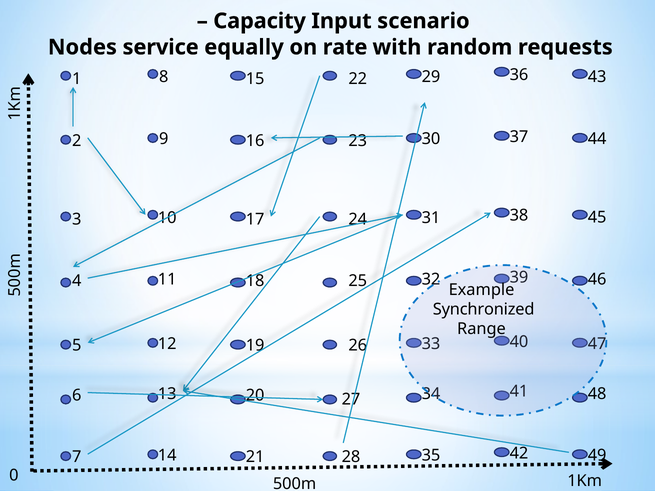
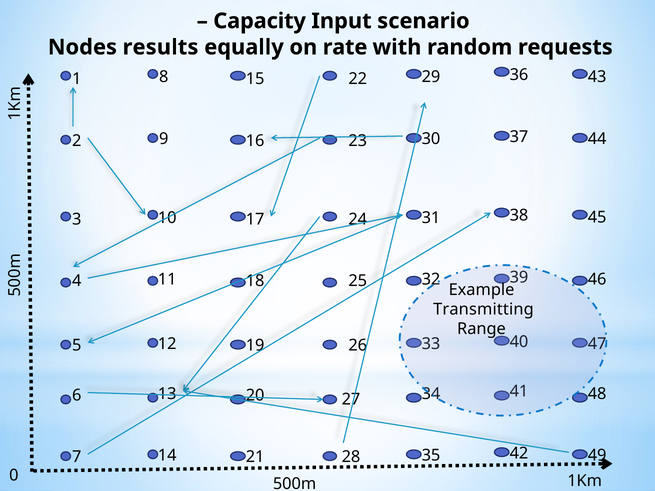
service: service -> results (161, 47)
Synchronized: Synchronized -> Transmitting (483, 310)
